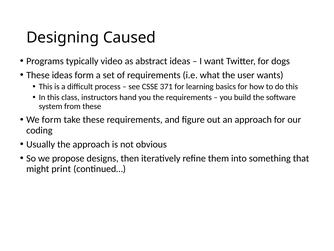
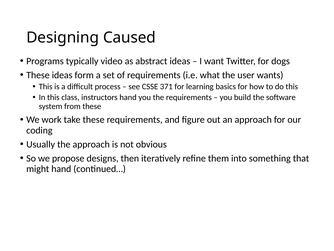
We form: form -> work (52, 120)
might print: print -> hand (61, 169)
